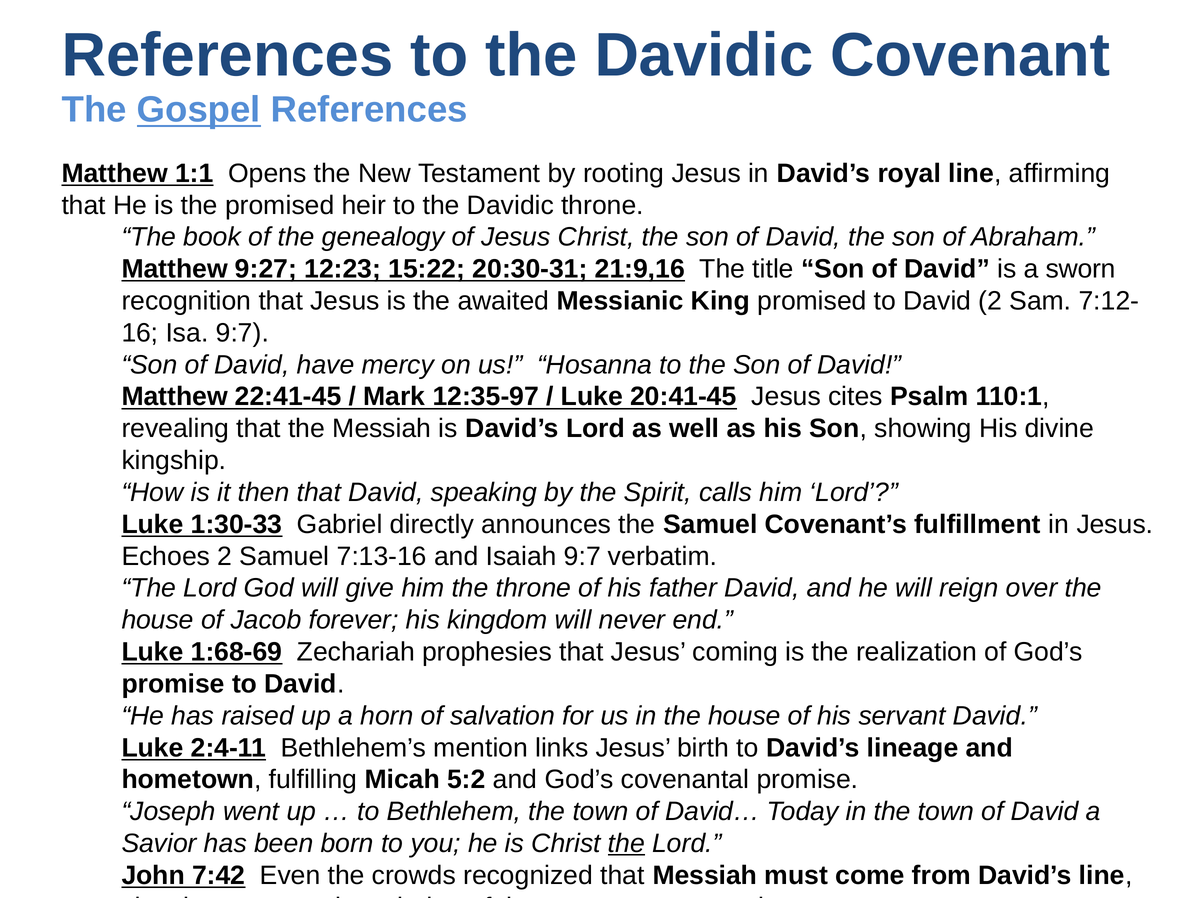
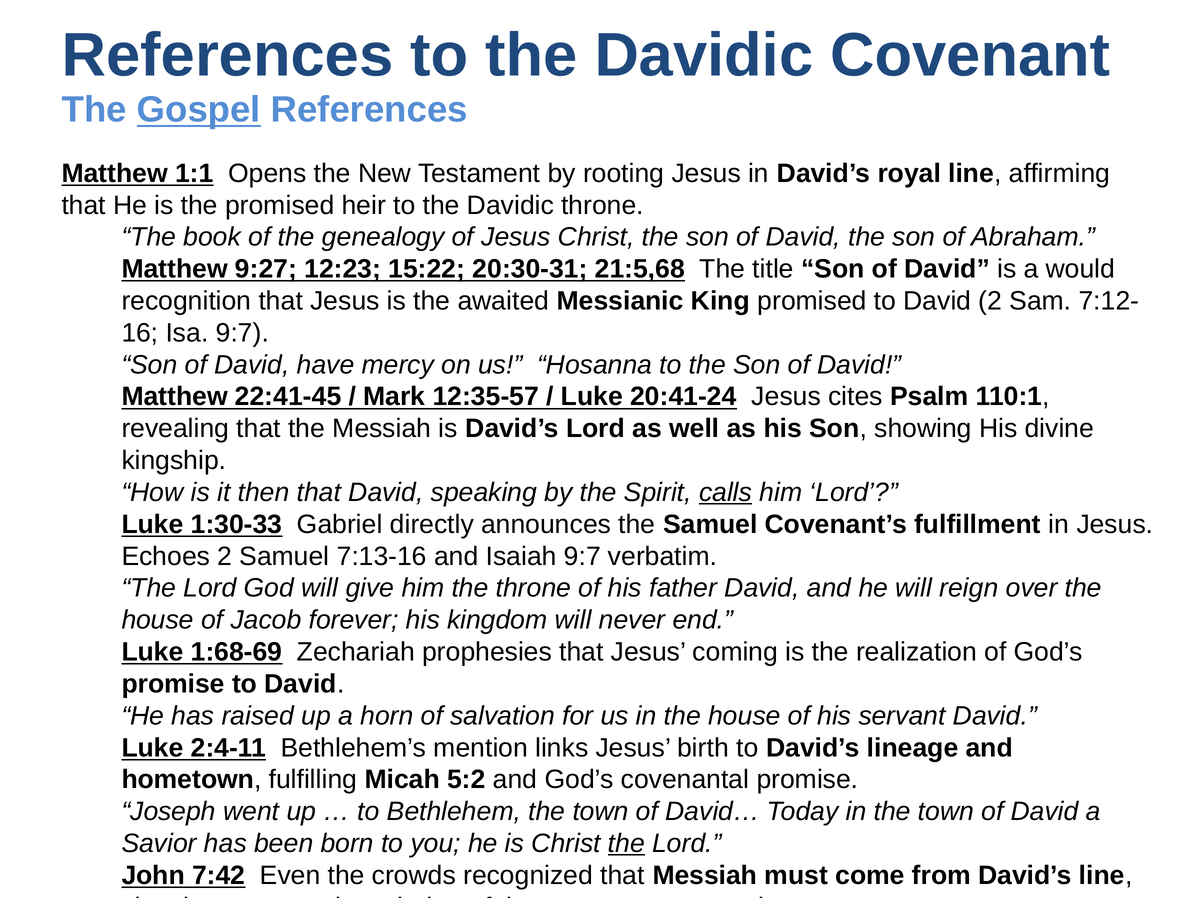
21:9,16: 21:9,16 -> 21:5,68 (640, 269)
sworn: sworn -> would (1080, 269)
12:35-97: 12:35-97 -> 12:35-57 (486, 397)
20:41-45: 20:41-45 -> 20:41-24 (683, 397)
calls underline: none -> present (726, 493)
